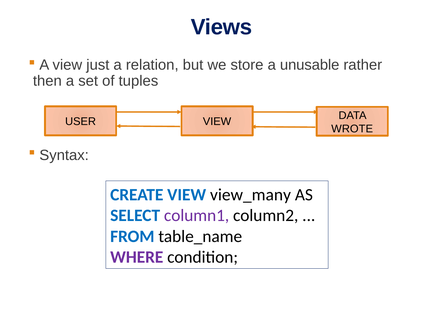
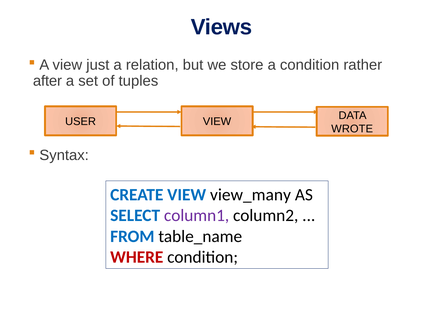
a unusable: unusable -> condition (310, 65)
then: then -> after (47, 81)
WHERE colour: purple -> red (137, 257)
